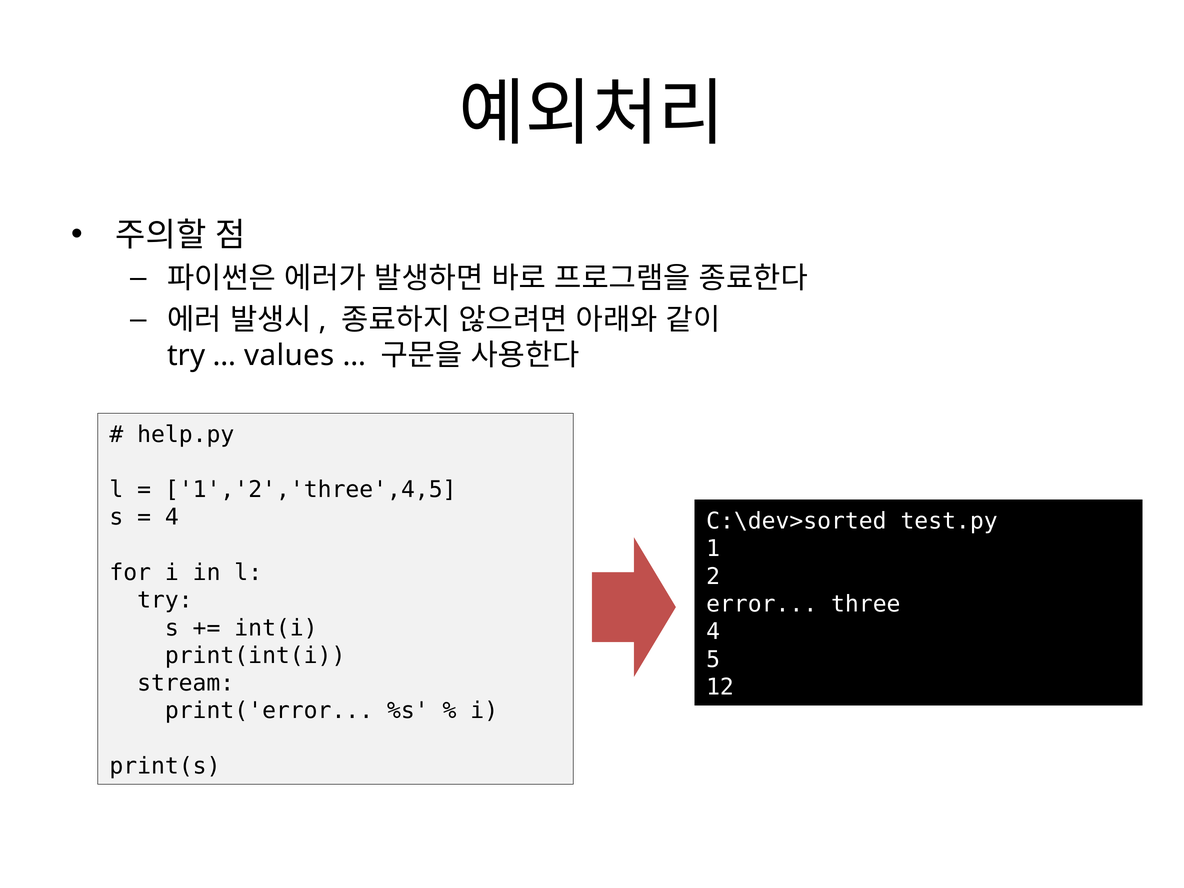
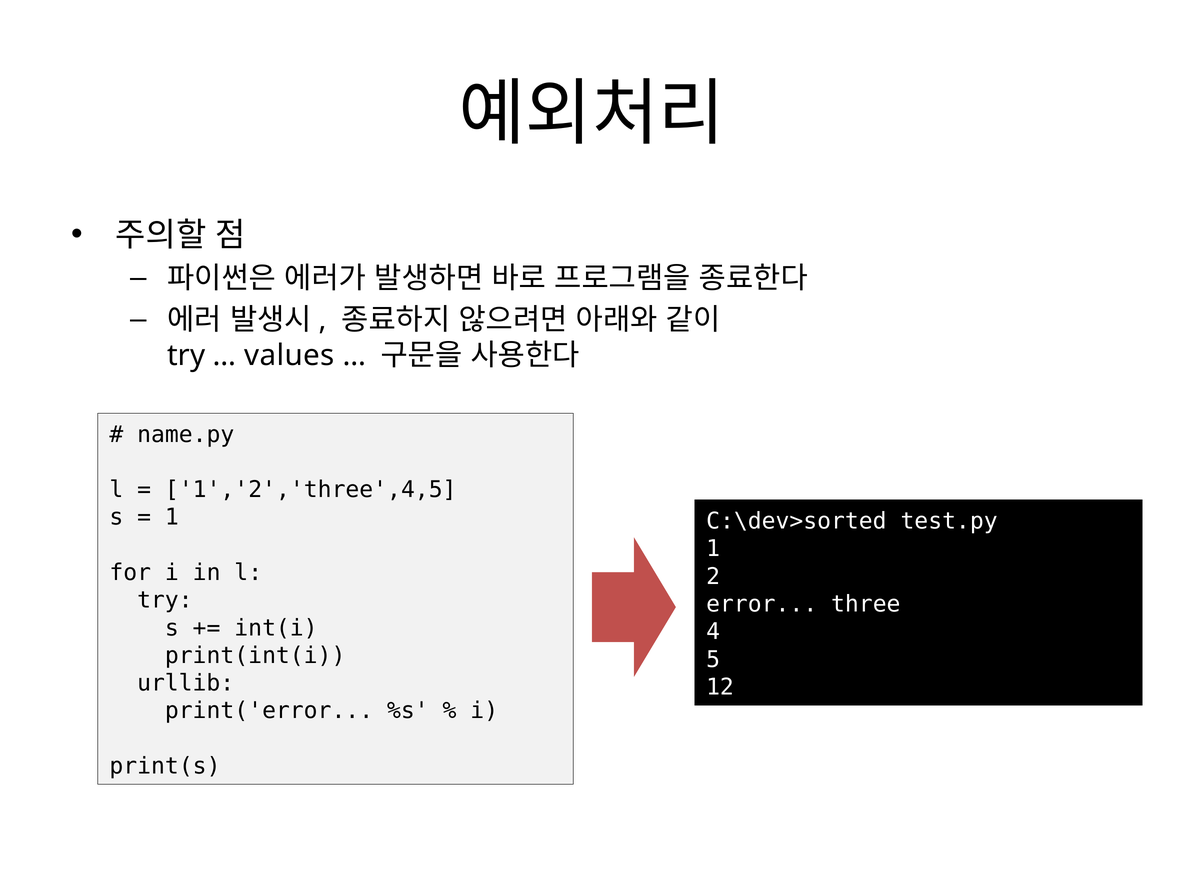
help.py: help.py -> name.py (186, 434)
4: 4 -> 1 (172, 517)
stream: stream -> urllib (186, 683)
